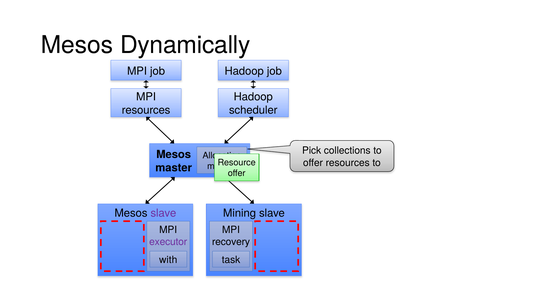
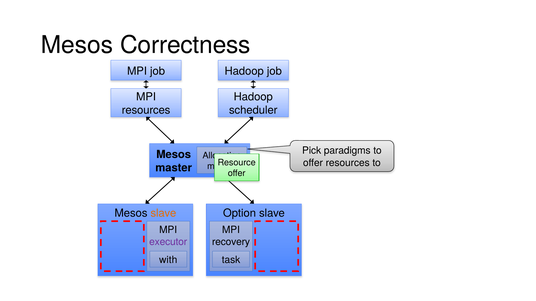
Dynamically: Dynamically -> Correctness (185, 45)
collections: collections -> paradigms (347, 151)
slave colour: purple -> orange (163, 214)
Mining: Mining -> Option (240, 214)
